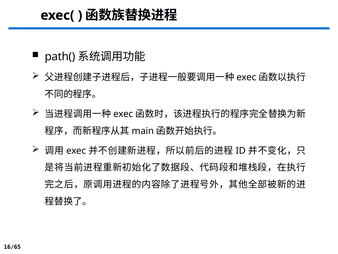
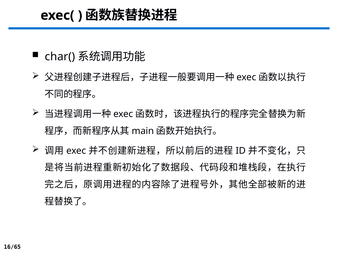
path(: path( -> char( (60, 56)
